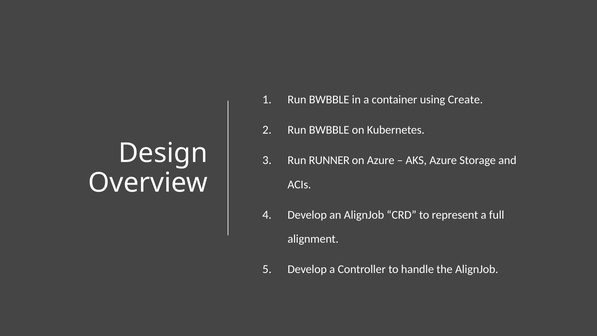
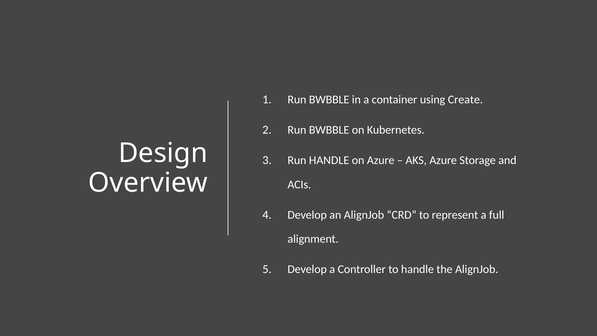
Run RUNNER: RUNNER -> HANDLE (329, 160)
